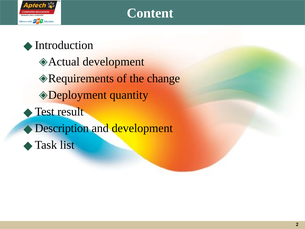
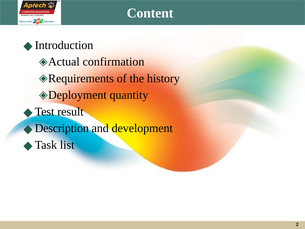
Actual development: development -> confirmation (113, 62)
change: change -> history (163, 78)
